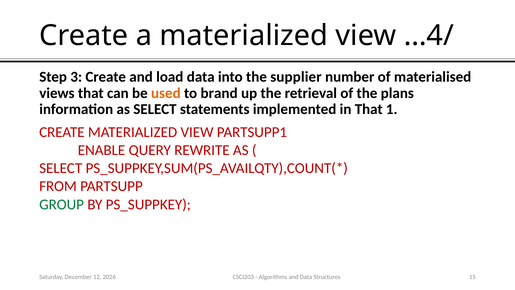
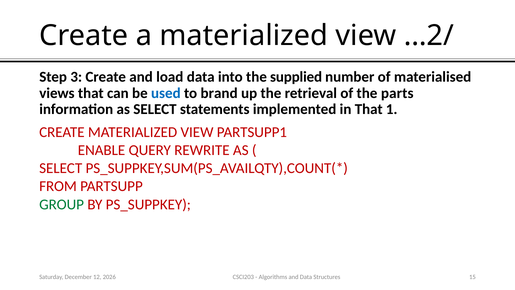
…4/: …4/ -> …2/ (429, 36)
supplier: supplier -> supplied (296, 77)
used colour: orange -> blue (166, 93)
plans: plans -> parts (397, 93)
